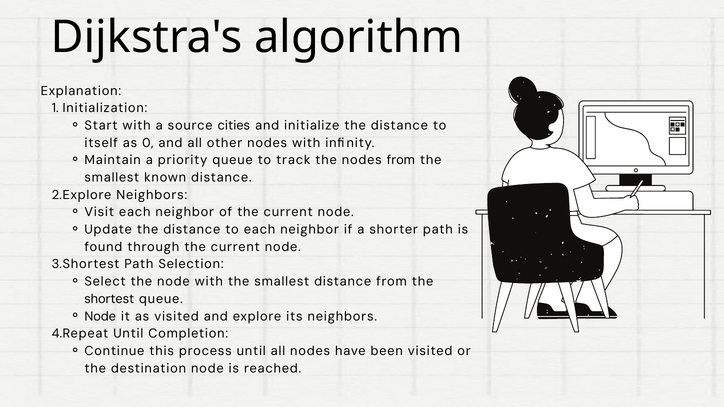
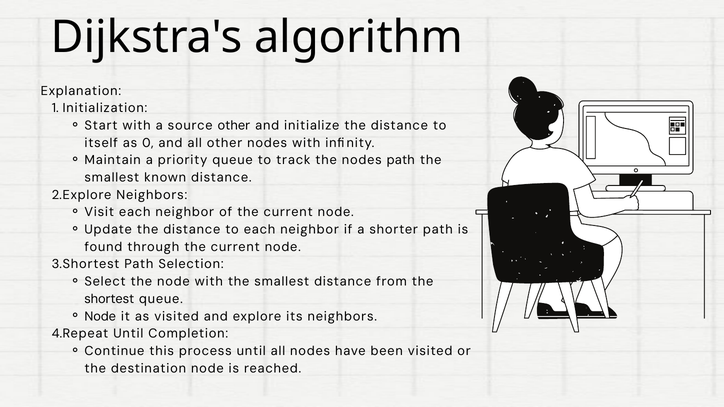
source cities: cities -> other (234, 126)
nodes from: from -> path (401, 160)
